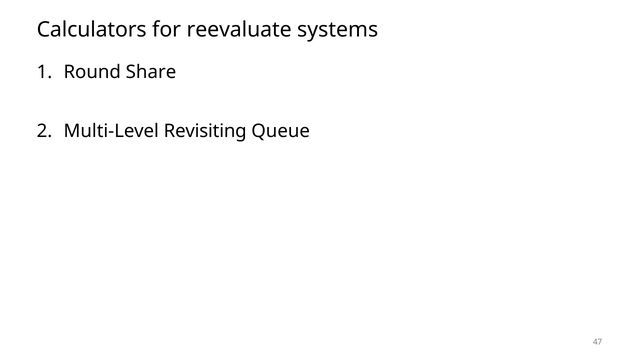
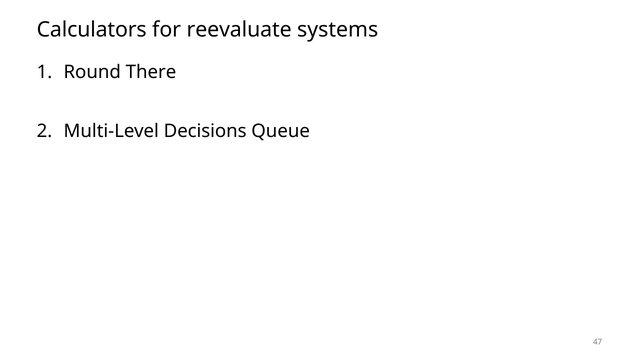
Share: Share -> There (151, 72)
Revisiting: Revisiting -> Decisions (205, 131)
